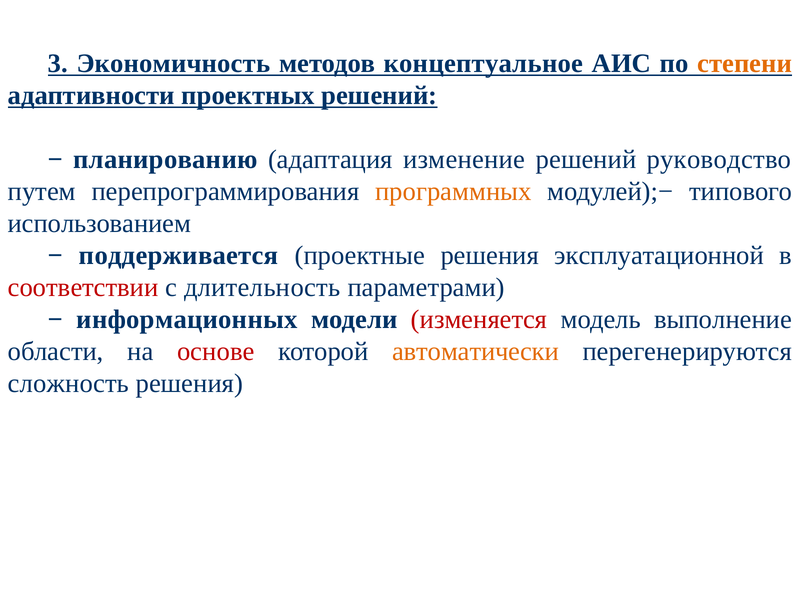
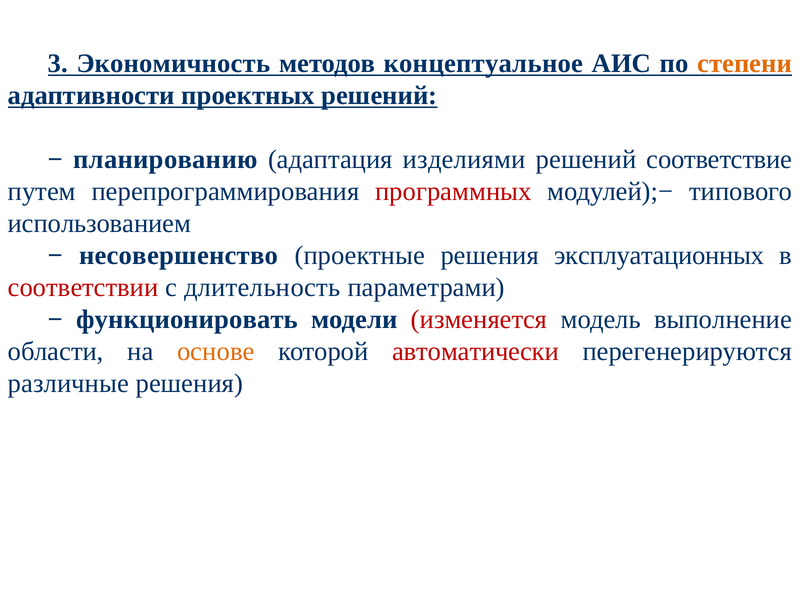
изменение: изменение -> изделиями (464, 159)
руководство: руководство -> соответствие (719, 159)
программных colour: orange -> red (453, 191)
поддерживается: поддерживается -> несовершенство (179, 255)
эксплуатационной: эксплуатационной -> эксплуатационных (659, 255)
информационных: информационных -> функционировать (187, 319)
основе colour: red -> orange (216, 351)
автоматически colour: orange -> red (476, 351)
сложность: сложность -> различные (68, 383)
